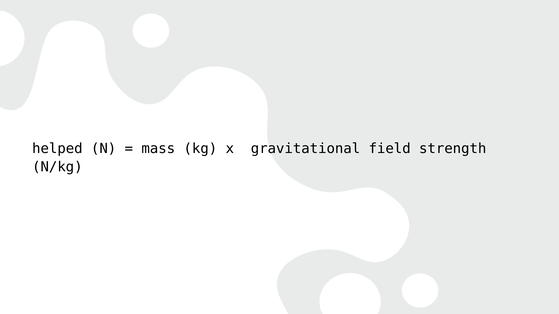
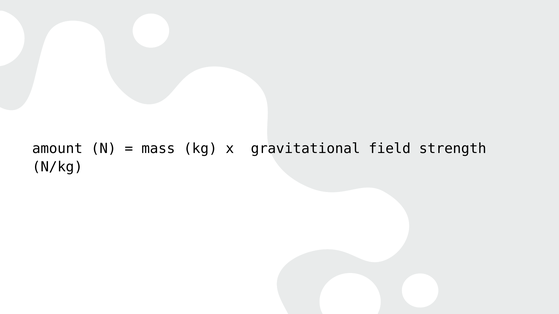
helped: helped -> amount (57, 149)
